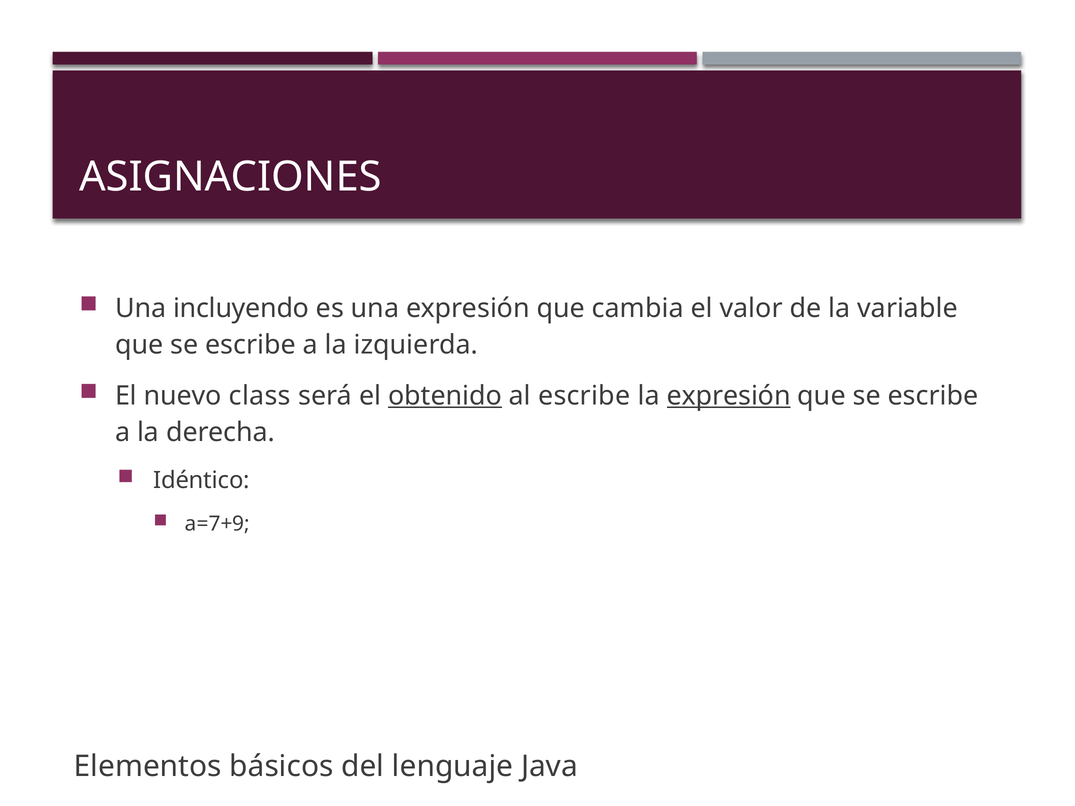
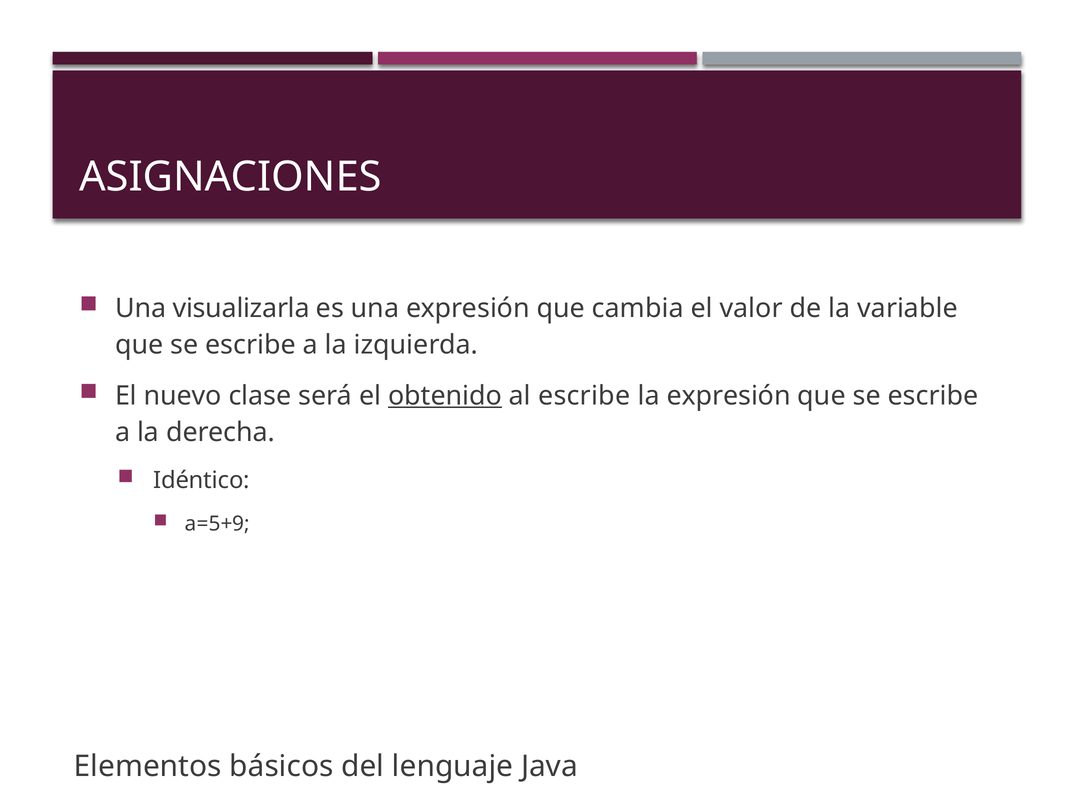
incluyendo: incluyendo -> visualizarla (241, 308)
class: class -> clase (260, 396)
expresión underline: present -> none (729, 396)
a=7+9: a=7+9 -> a=5+9 (217, 524)
